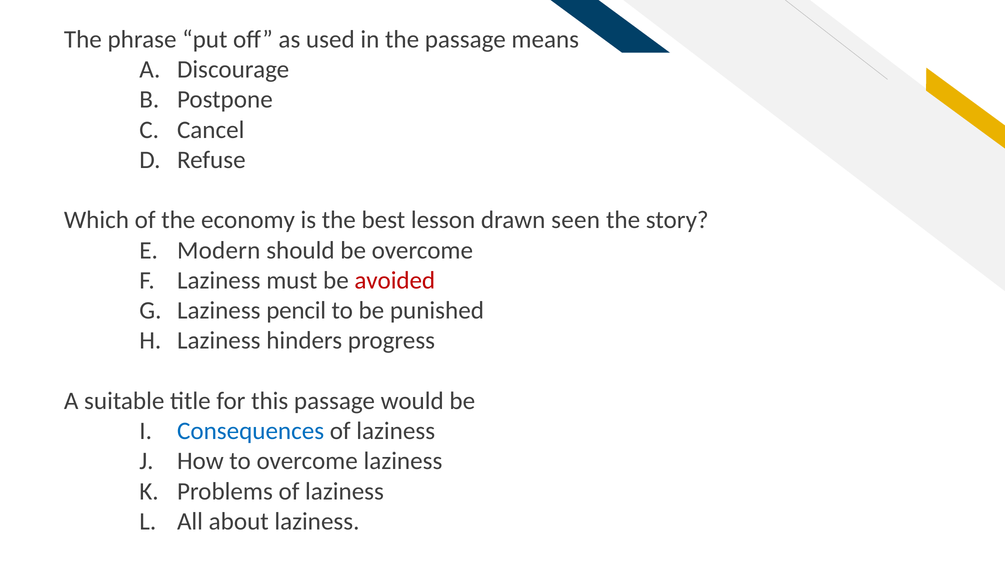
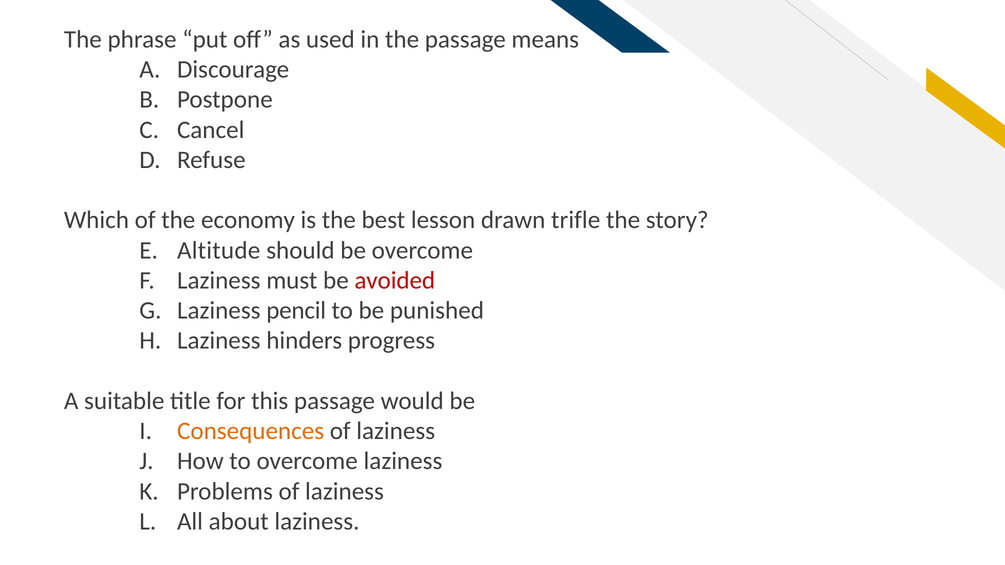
seen: seen -> trifle (576, 220)
Modern: Modern -> Altitude (219, 250)
Consequences colour: blue -> orange (251, 431)
